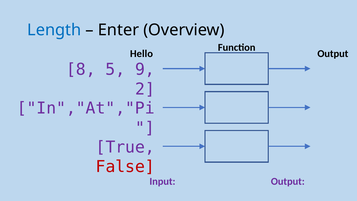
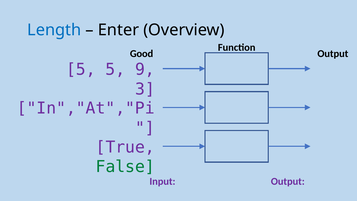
Hello: Hello -> Good (142, 54)
8: 8 -> 5 (81, 69)
2: 2 -> 3 (145, 89)
False colour: red -> green (125, 167)
